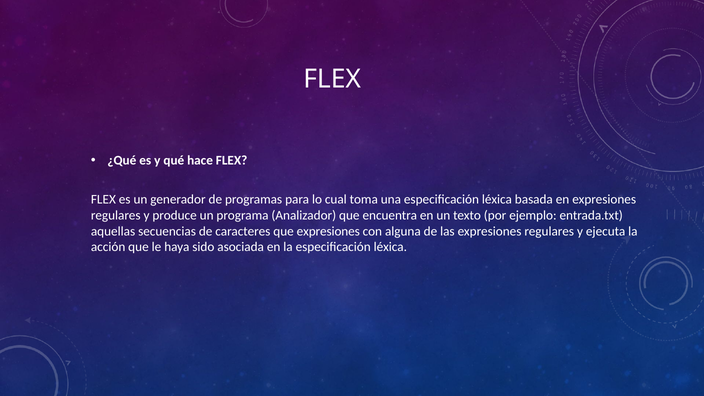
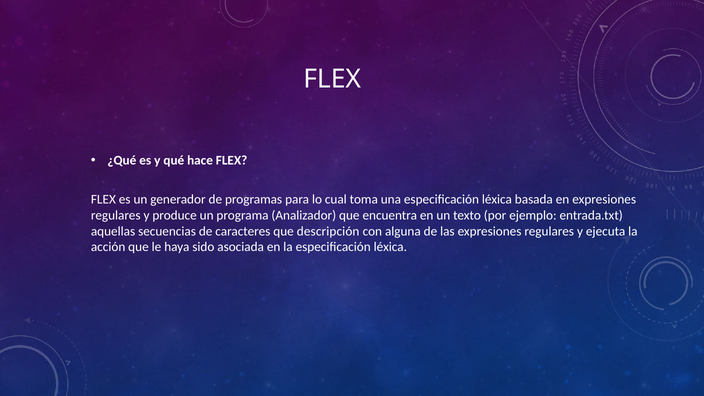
que expresiones: expresiones -> descripción (328, 231)
